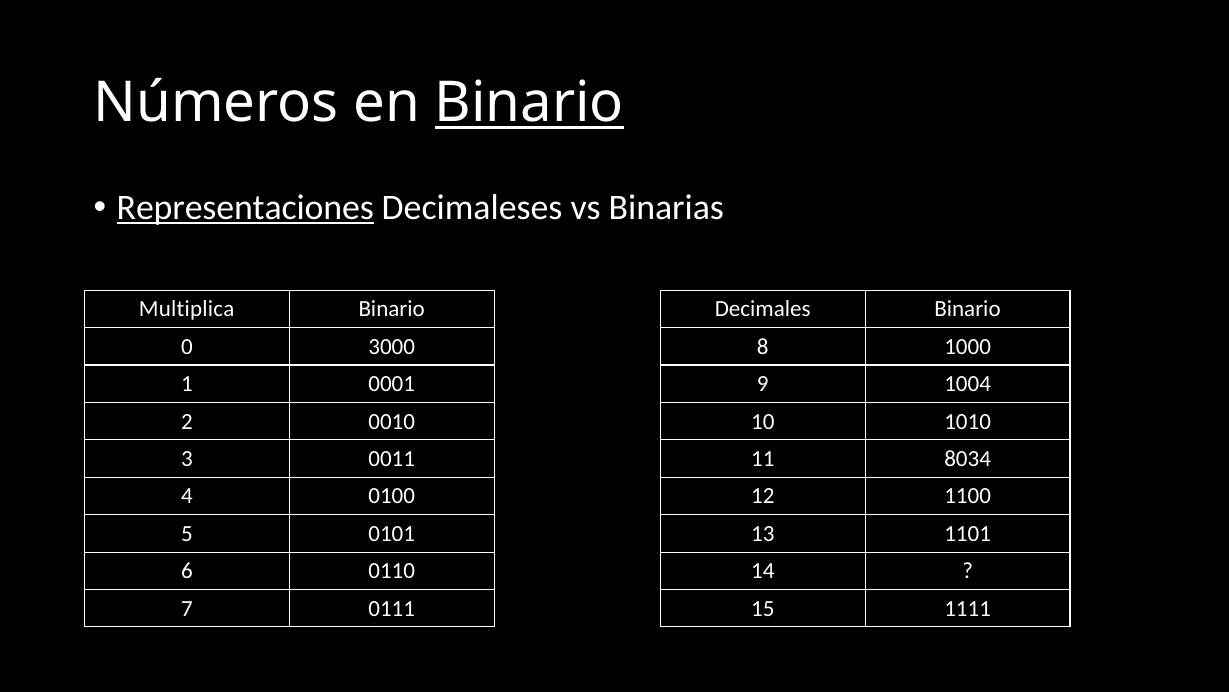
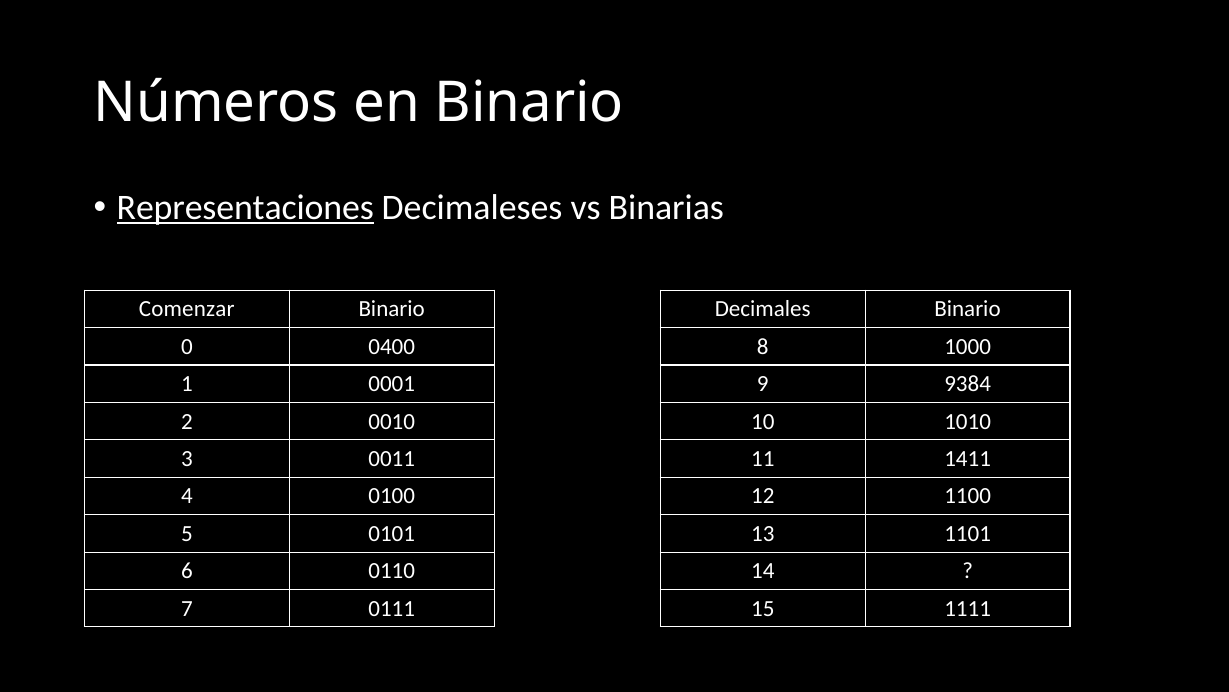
Binario underline: present -> none (529, 103)
Multiplica: Multiplica -> Comenzar (187, 309)
3000: 3000 -> 0400 (392, 346)
1004: 1004 -> 9384 (968, 384)
8034: 8034 -> 1411 (968, 458)
